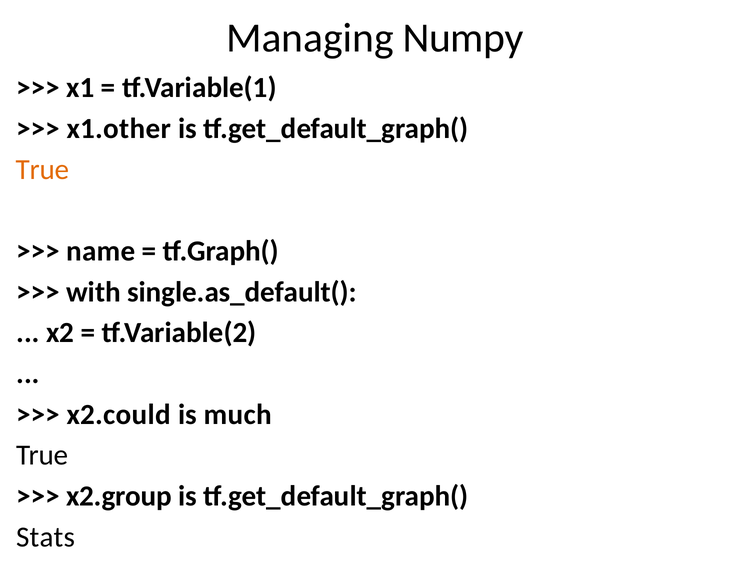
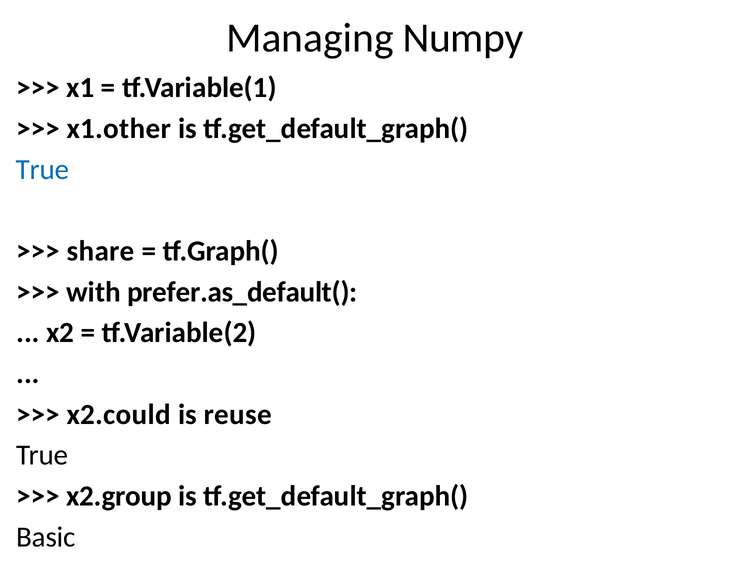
True colour: orange -> blue (43, 169)
name: name -> share (101, 251)
single.as_default(: single.as_default( -> prefer.as_default( (242, 292)
much: much -> reuse (238, 414)
Stats: Stats -> Basic (46, 537)
